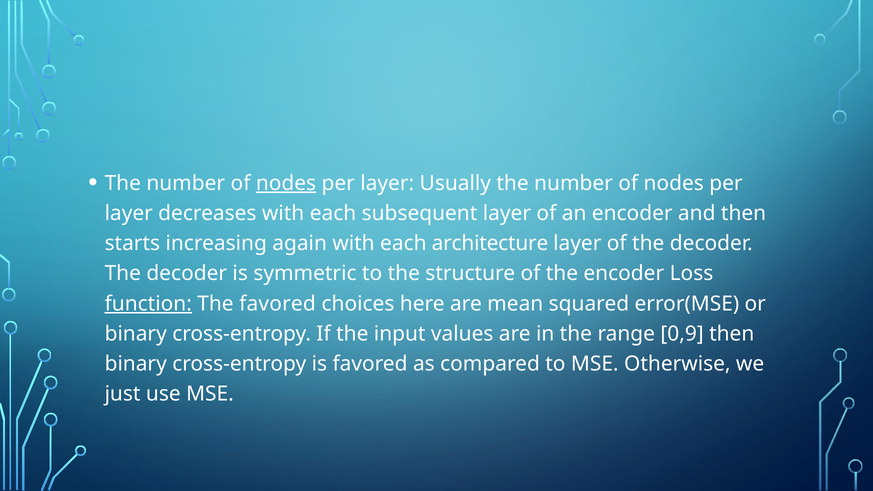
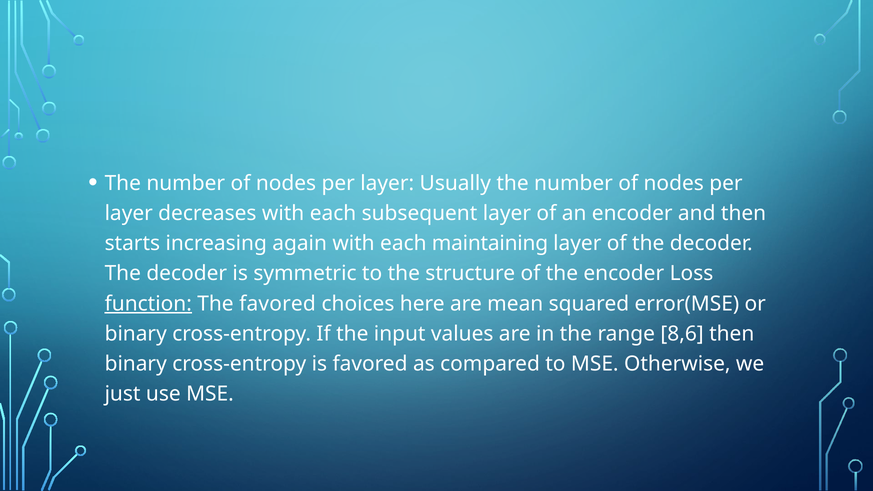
nodes underline: present -> none (286, 183)
architecture: architecture -> maintaining (490, 244)
0,9: 0,9 -> 8,6 (682, 334)
